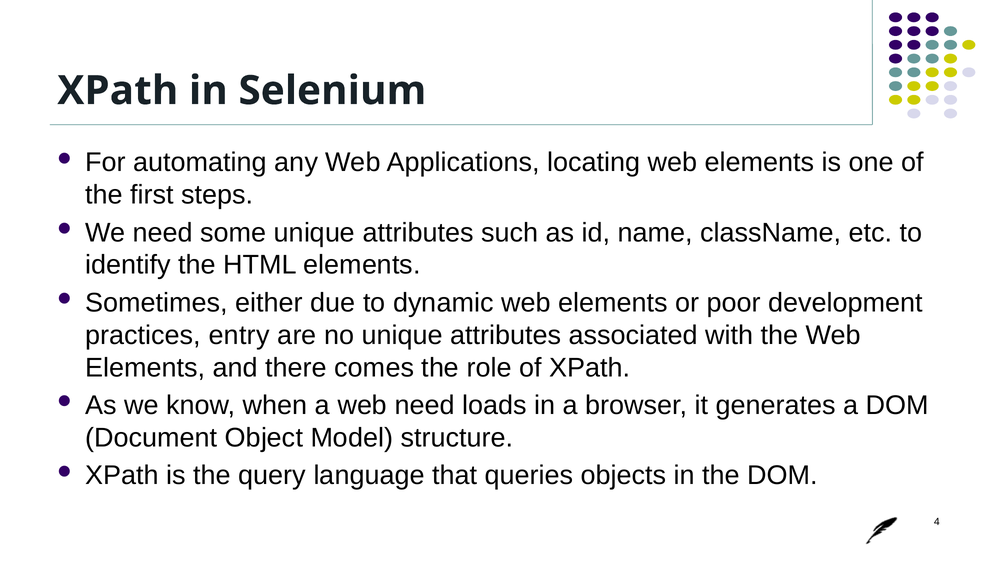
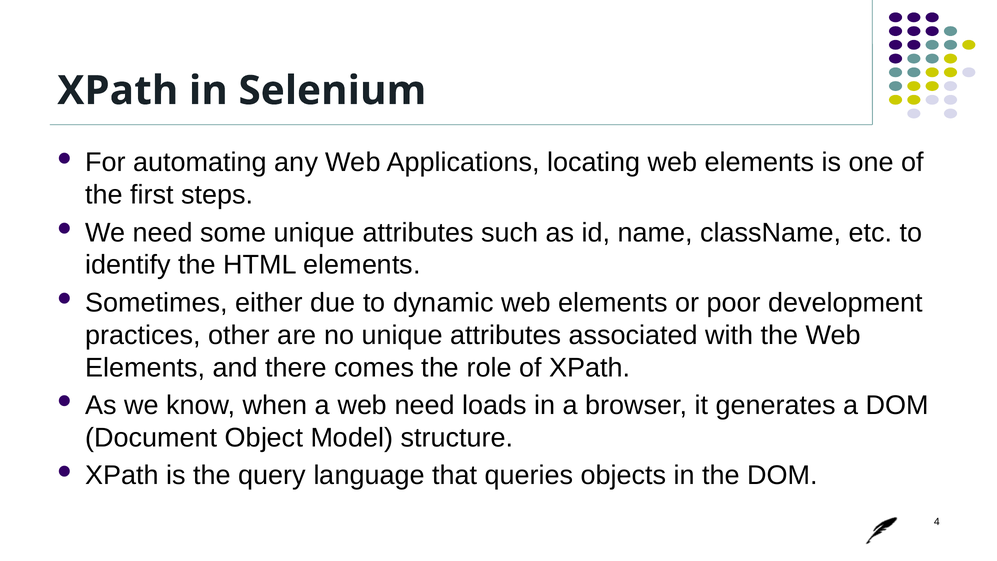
entry: entry -> other (239, 335)
